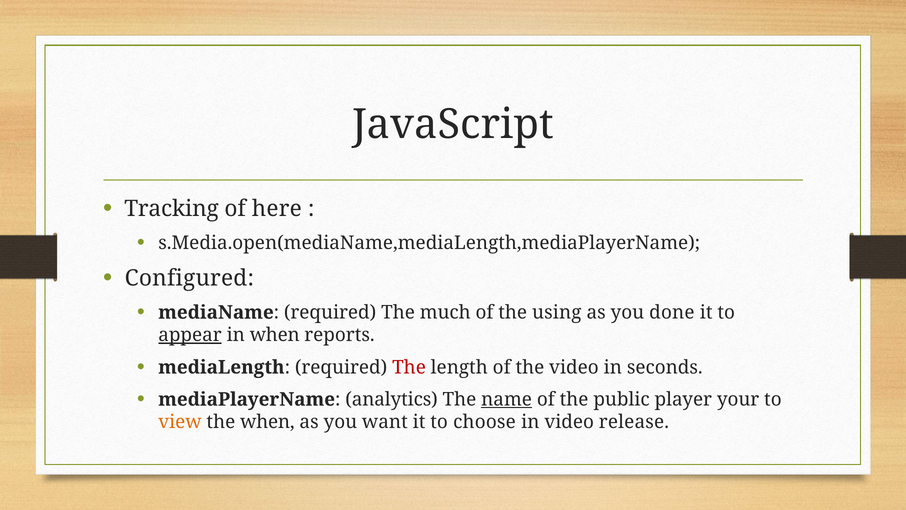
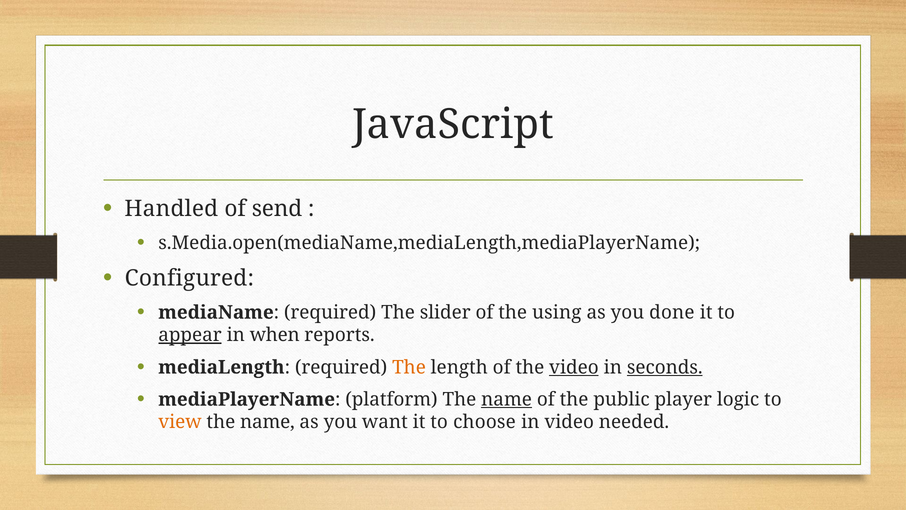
Tracking: Tracking -> Handled (171, 209)
here: here -> send (277, 209)
much: much -> slider (445, 312)
The colour: red -> orange (409, 367)
video underline: none -> present (574, 367)
seconds underline: none -> present (665, 367)
analytics: analytics -> platform (391, 399)
your: your -> logic (738, 399)
when: when -> name (267, 422)
release: release -> needed (634, 422)
